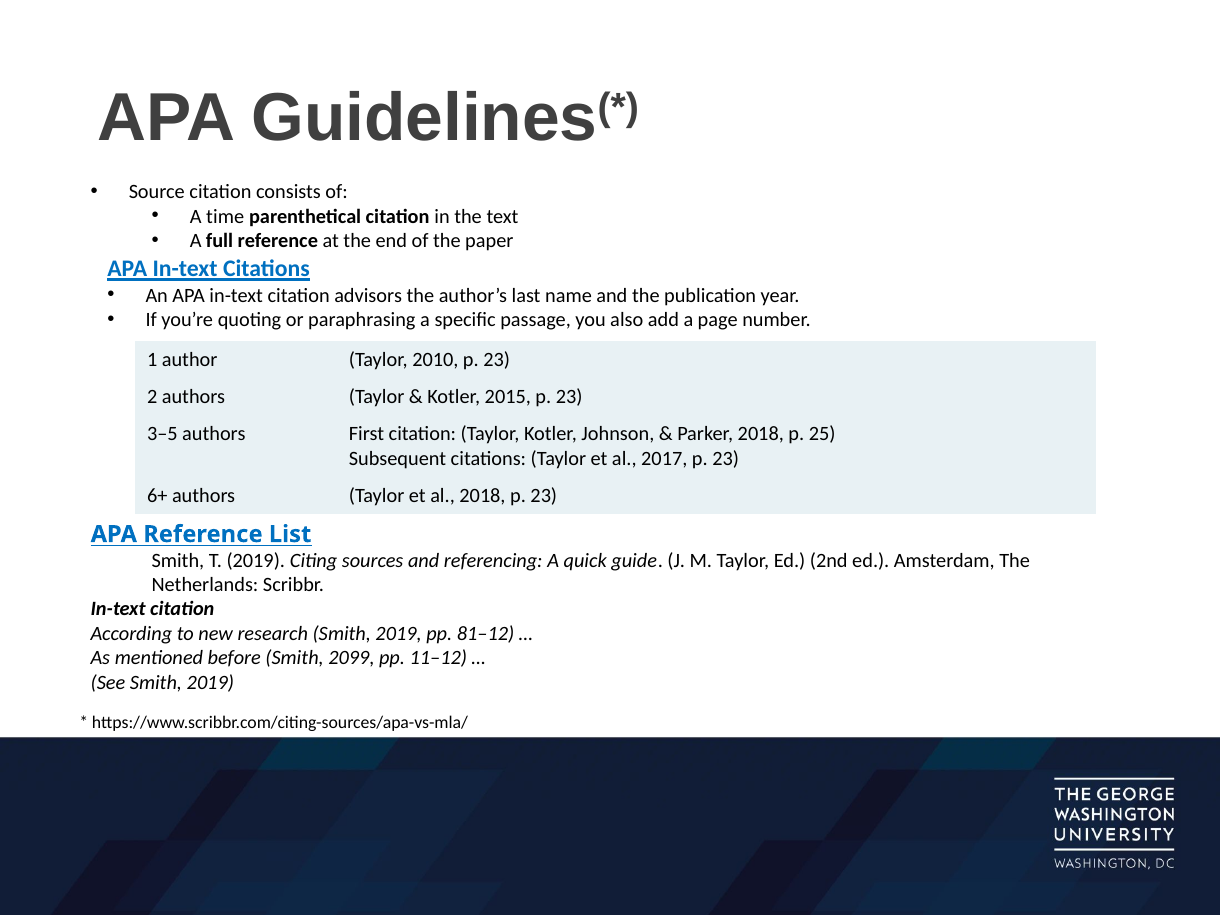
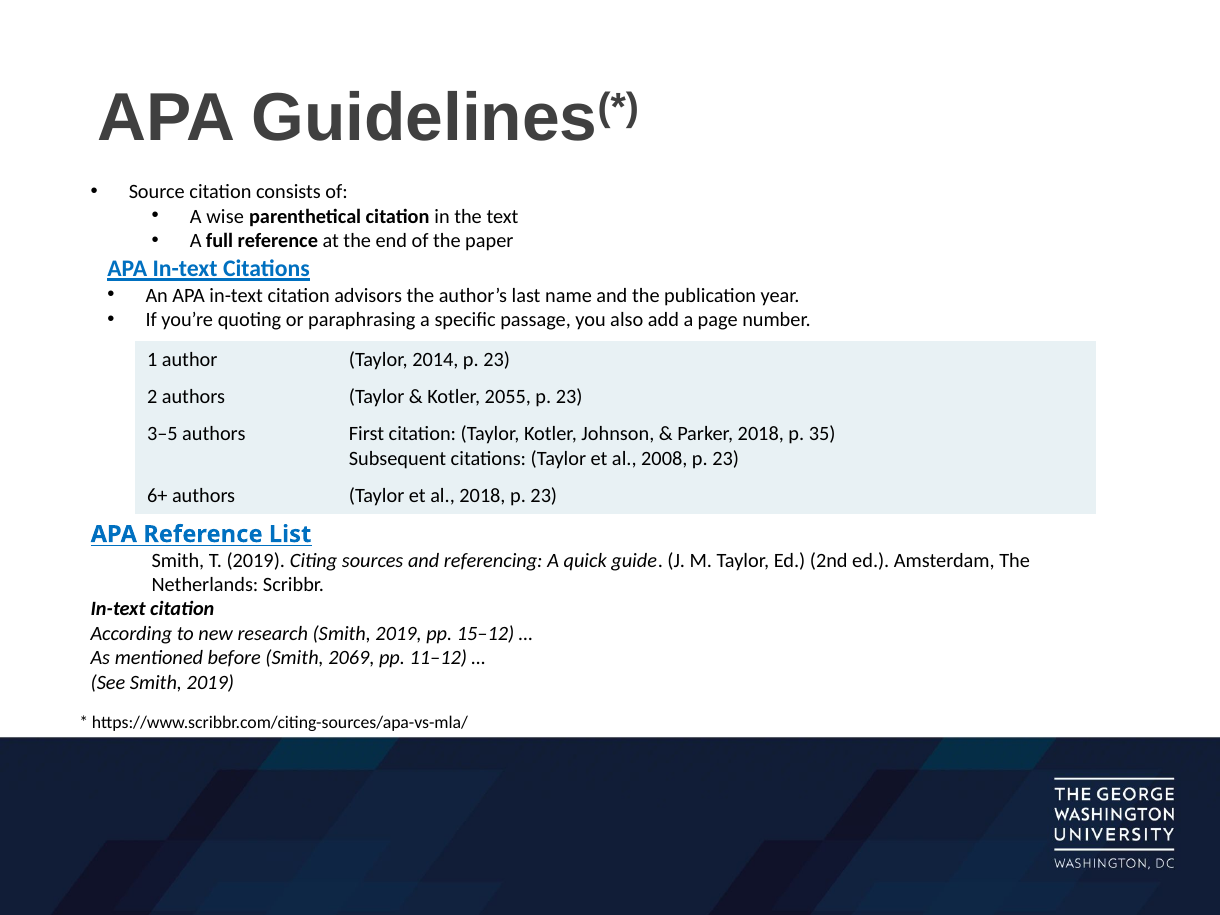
time: time -> wise (225, 216)
2010: 2010 -> 2014 (435, 360)
2015: 2015 -> 2055 (508, 397)
25: 25 -> 35 (822, 434)
2017: 2017 -> 2008 (664, 459)
81–12: 81–12 -> 15–12 (486, 634)
2099: 2099 -> 2069 (351, 658)
